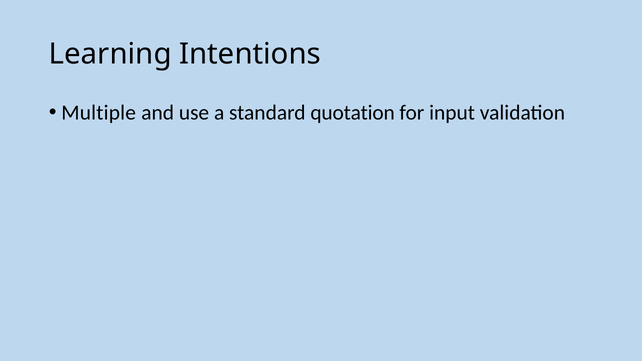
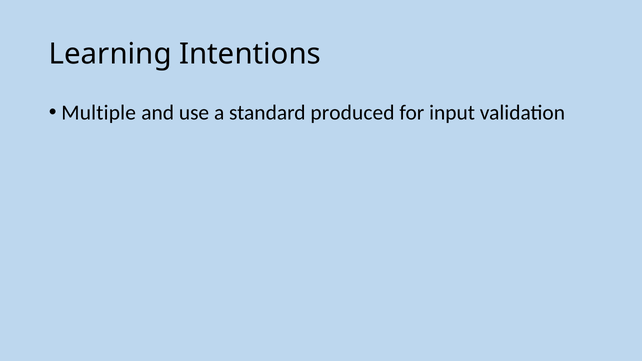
quotation: quotation -> produced (352, 113)
